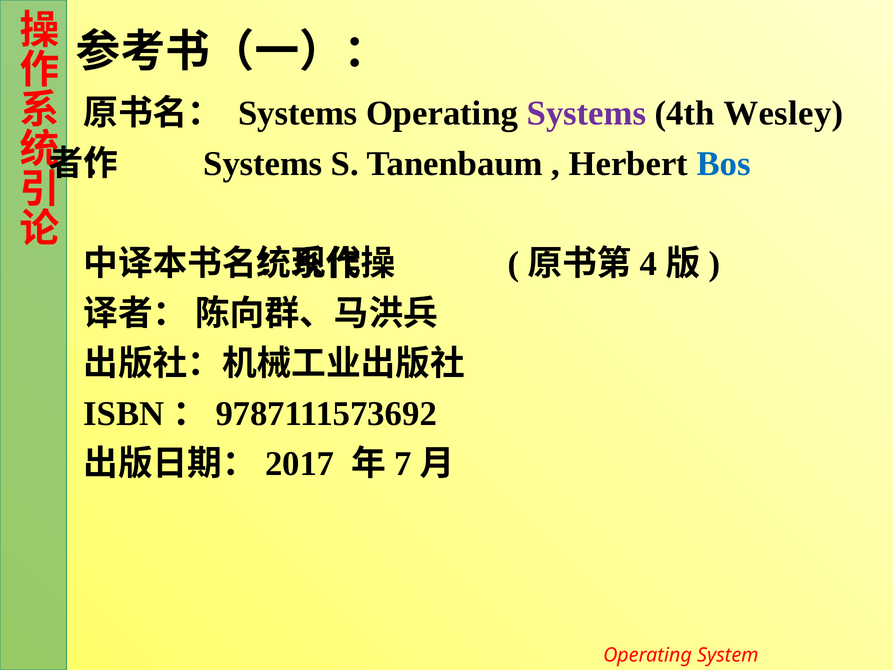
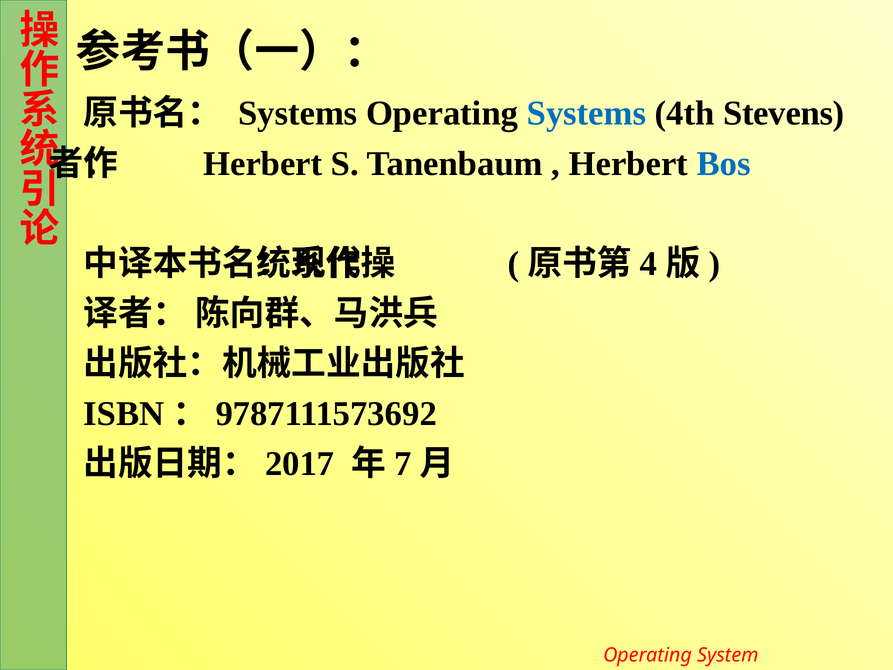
Systems colour: purple -> blue (586, 113)
Wesley: Wesley -> Stevens (784, 113)
Systems: Systems -> Herbert (263, 163)
